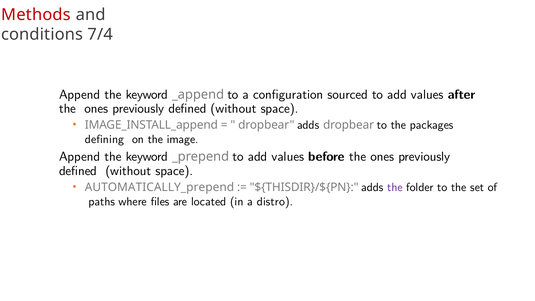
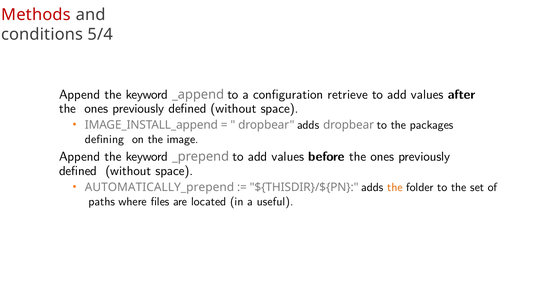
7/4: 7/4 -> 5/4 (100, 35)
sourced: sourced -> retrieve (348, 94)
the colour: purple -> orange (395, 187)
distro: distro -> useful (275, 202)
